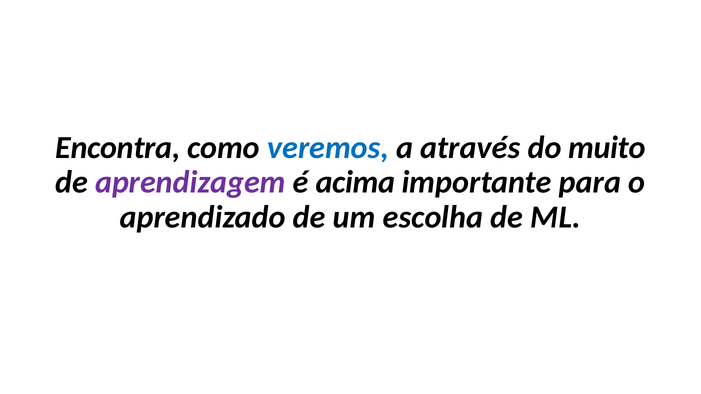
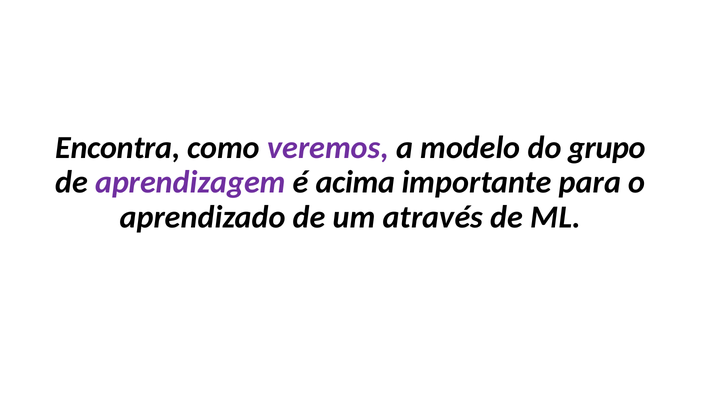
veremos colour: blue -> purple (328, 148)
através: através -> modelo (470, 148)
muito: muito -> grupo (607, 148)
escolha: escolha -> através (433, 217)
